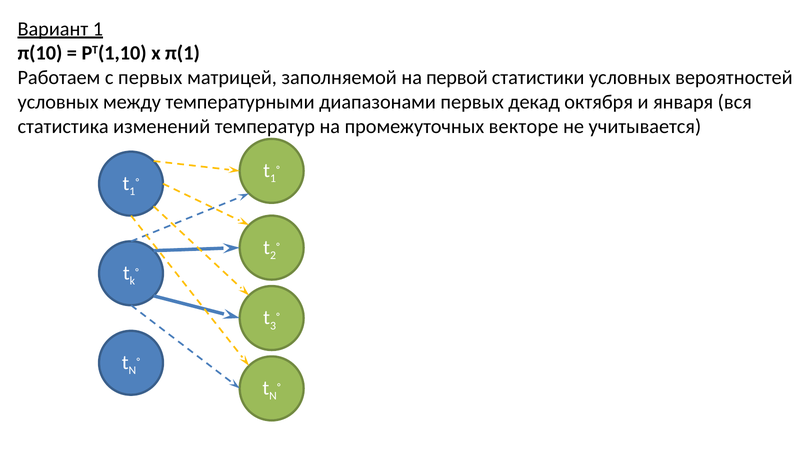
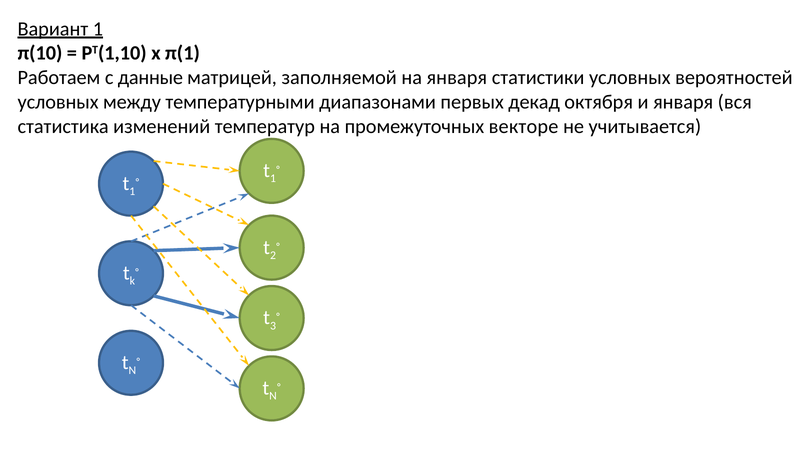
с первых: первых -> данные (150, 78)
на первой: первой -> января (457, 78)
